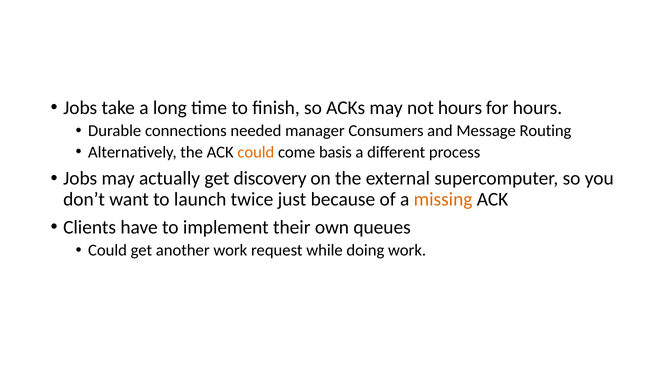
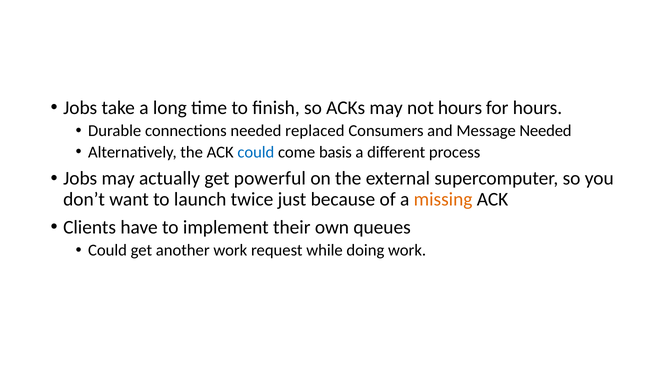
manager: manager -> replaced (315, 131)
Message Routing: Routing -> Needed (546, 131)
could colour: orange -> blue (256, 152)
discovery: discovery -> powerful (270, 178)
